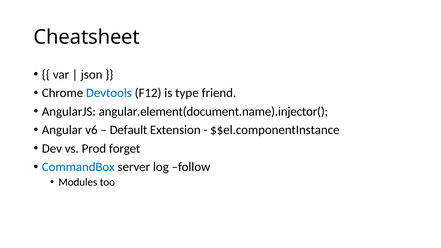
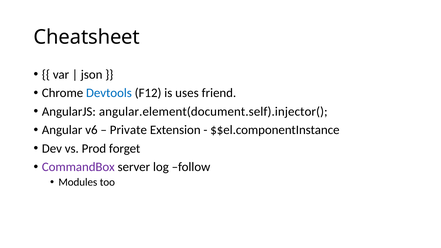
type: type -> uses (187, 93)
angular.element(document.name).injector(: angular.element(document.name).injector( -> angular.element(document.self).injector( (213, 112)
Default: Default -> Private (128, 130)
CommandBox colour: blue -> purple (78, 167)
